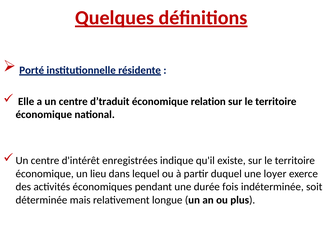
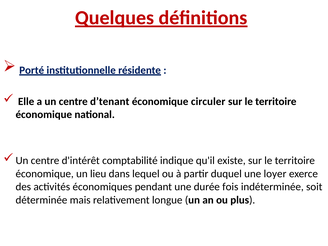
d’traduit: d’traduit -> d’tenant (110, 102)
relation: relation -> circuler (208, 102)
enregistrées: enregistrées -> comptabilité (130, 161)
